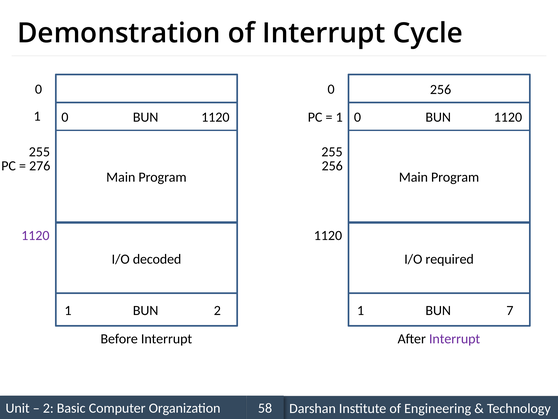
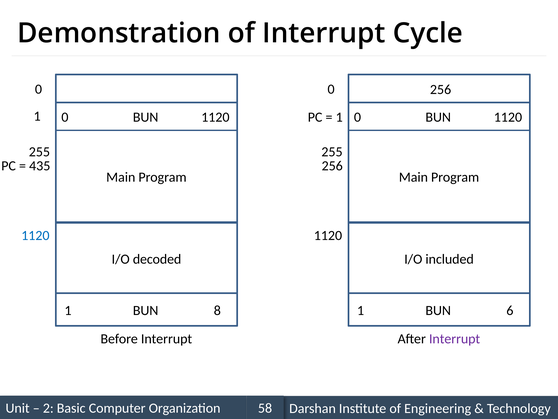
276: 276 -> 435 (40, 166)
1120 colour: purple -> blue (35, 235)
required: required -> included (450, 259)
BUN 2: 2 -> 8 (217, 310)
7: 7 -> 6 (510, 310)
